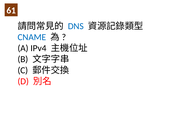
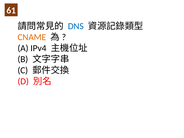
CNAME colour: blue -> orange (32, 37)
